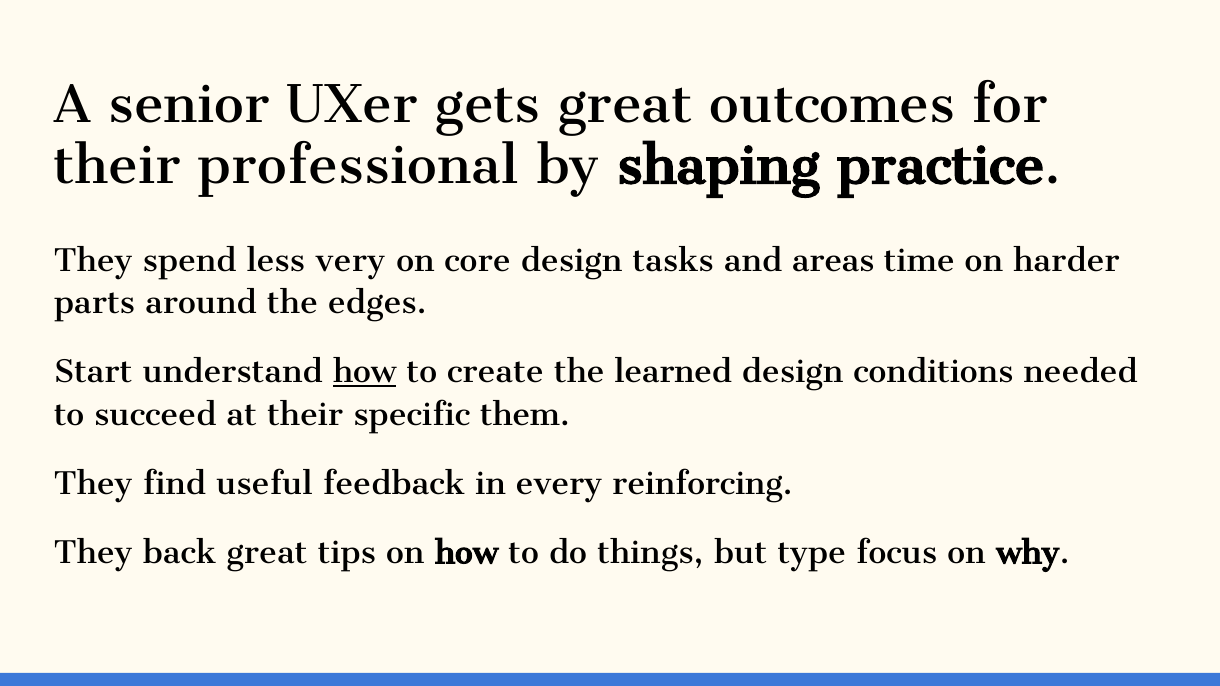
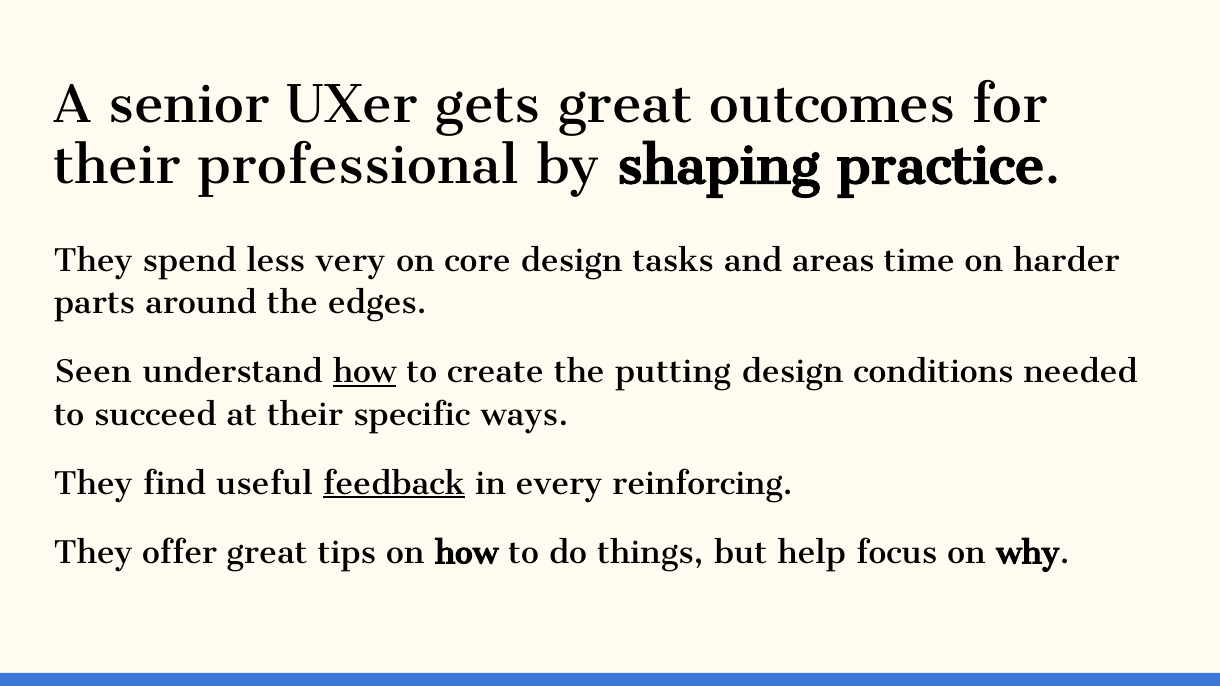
Start: Start -> Seen (93, 373)
learned: learned -> putting (673, 373)
them: them -> ways (525, 415)
feedback underline: none -> present (394, 484)
back: back -> offer (180, 553)
type: type -> help (812, 553)
